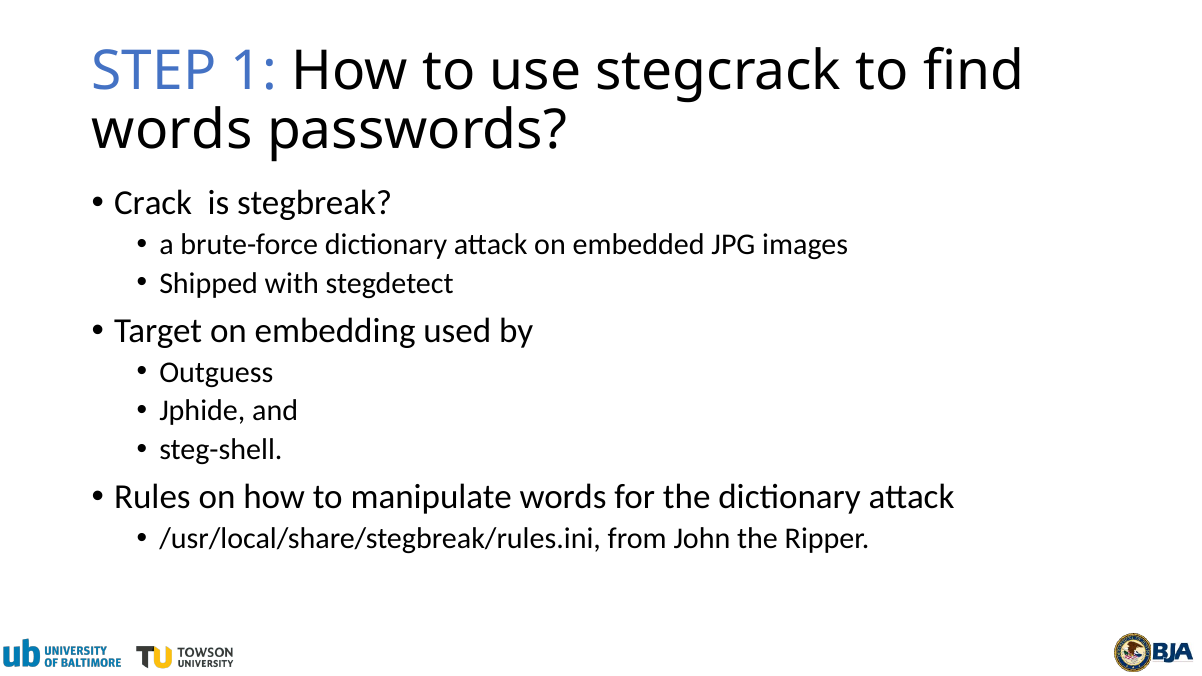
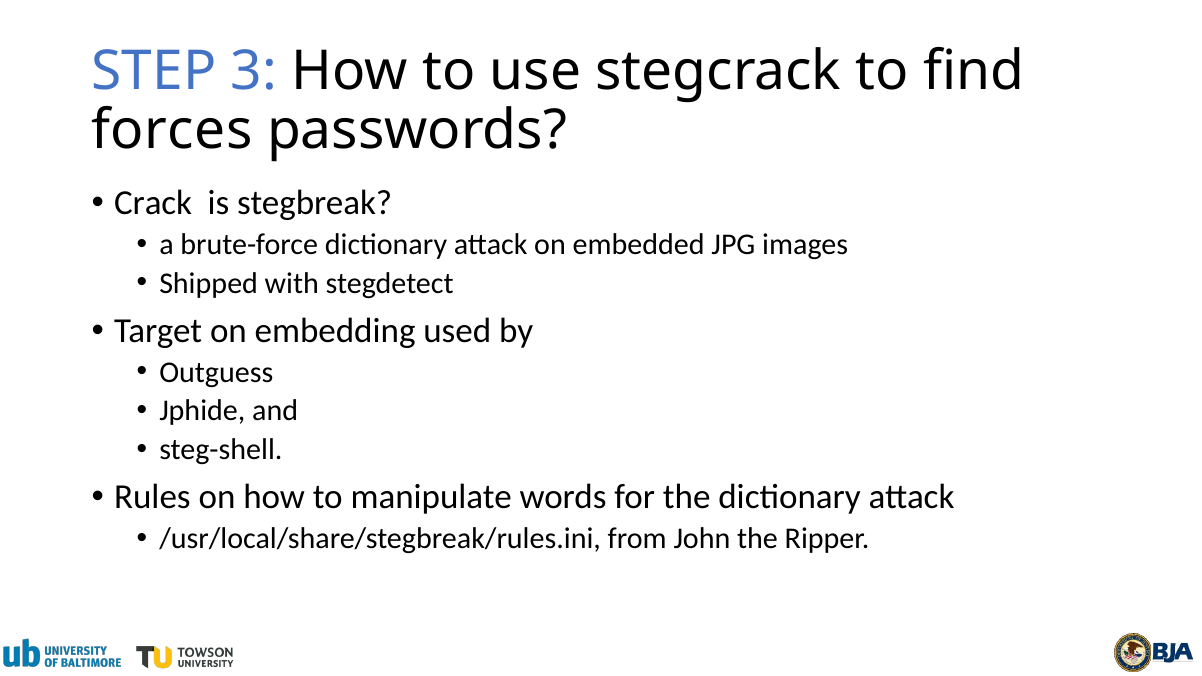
1: 1 -> 3 (254, 71)
words: words -> forces (172, 131)
